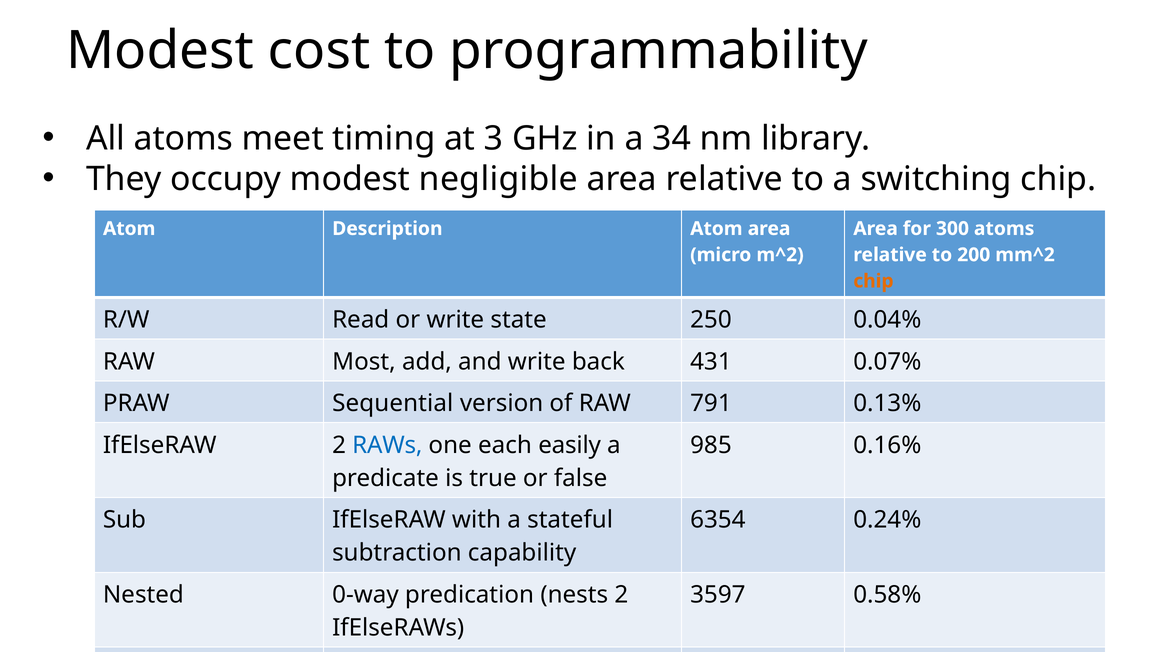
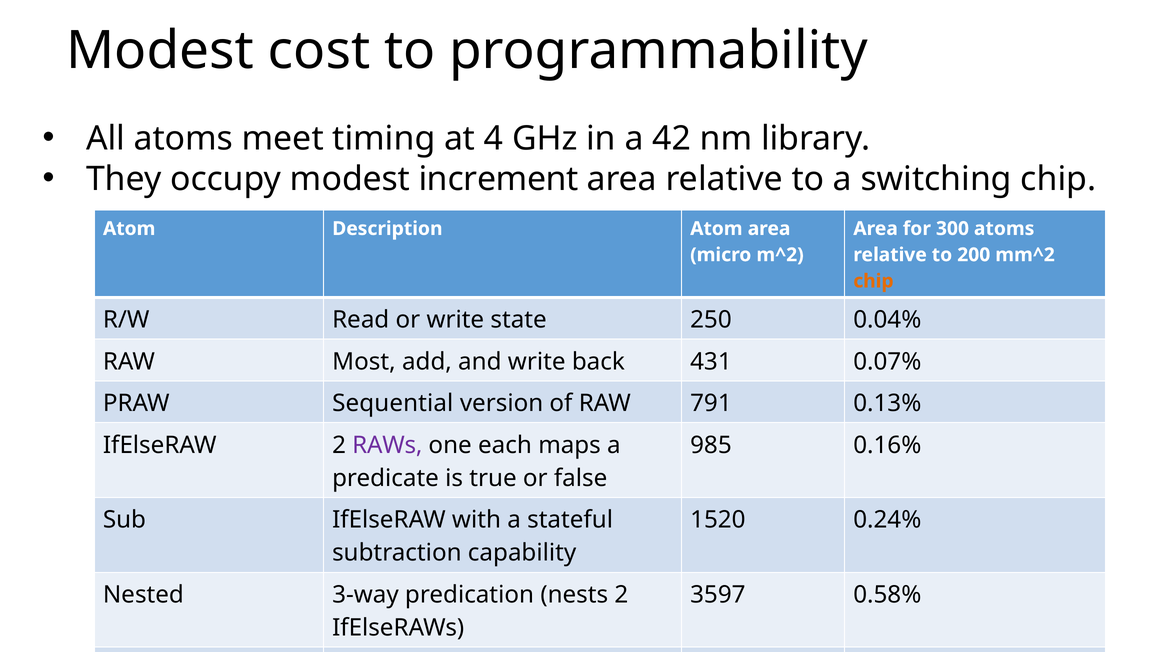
3: 3 -> 4 (494, 139)
34: 34 -> 42 (672, 139)
negligible: negligible -> increment (499, 179)
RAWs colour: blue -> purple (387, 445)
easily: easily -> maps (570, 445)
6354: 6354 -> 1520 (718, 520)
0-way: 0-way -> 3-way (365, 595)
